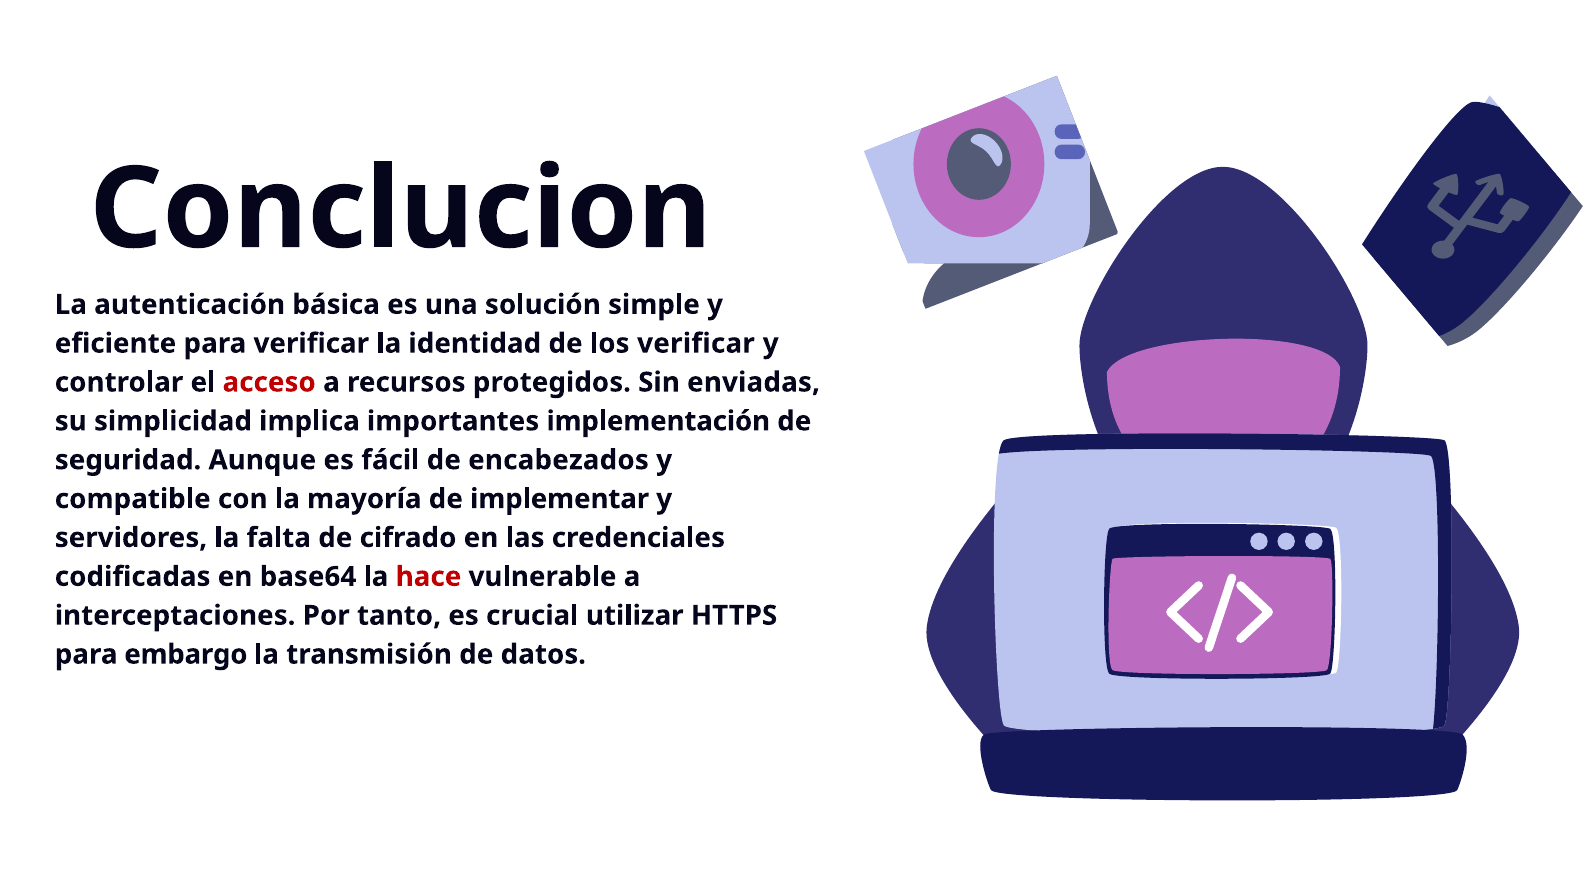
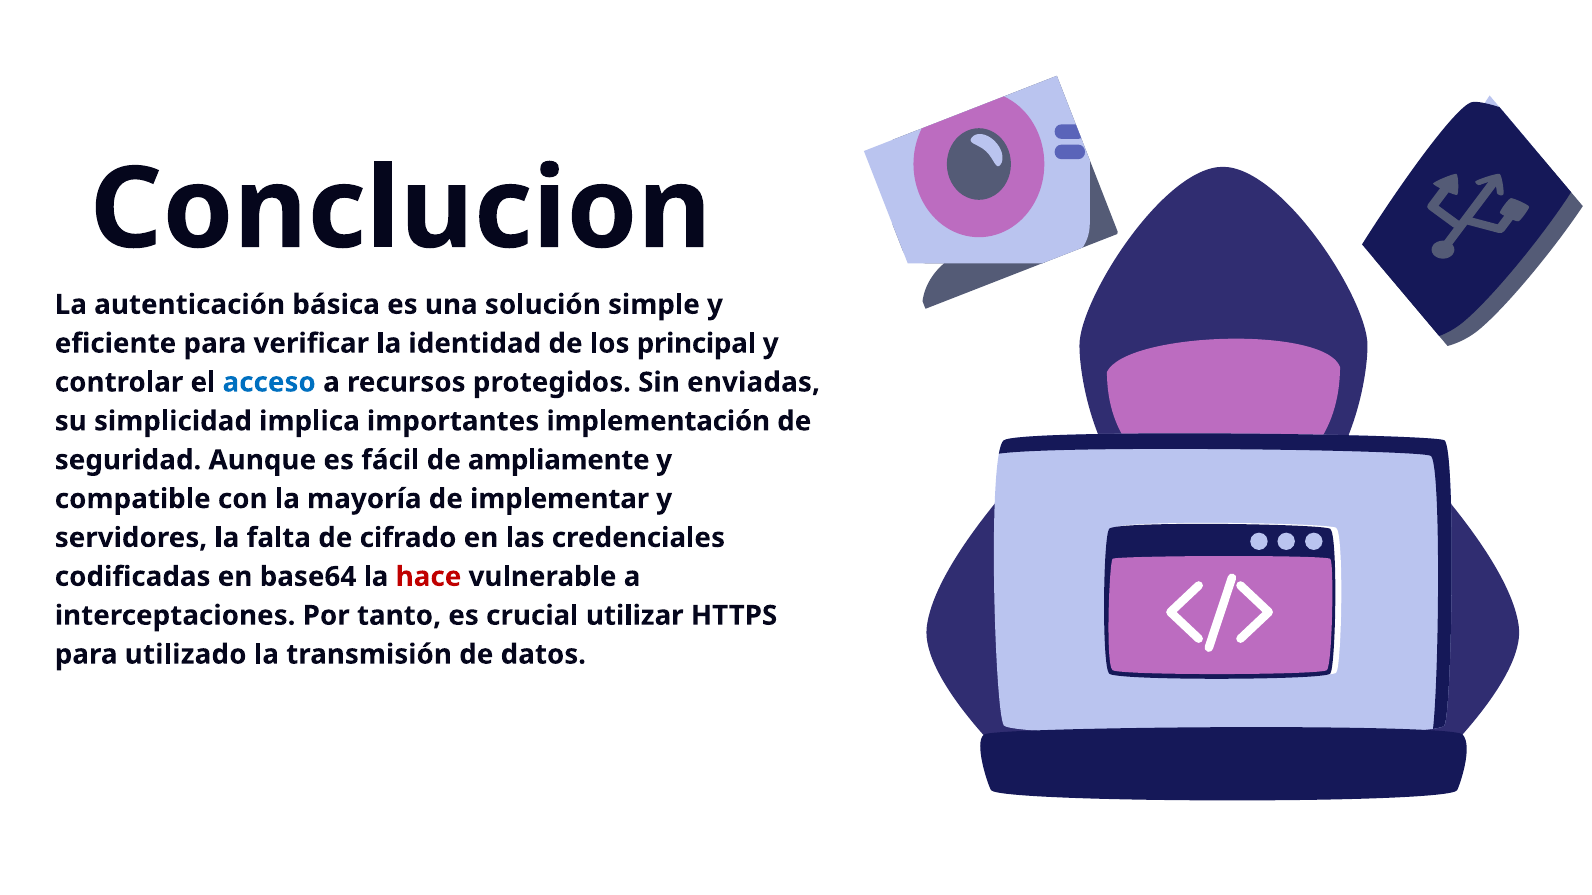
los verificar: verificar -> principal (696, 344)
acceso colour: red -> blue (269, 383)
encabezados: encabezados -> ampliamente (559, 460)
embargo: embargo -> utilizado (186, 655)
